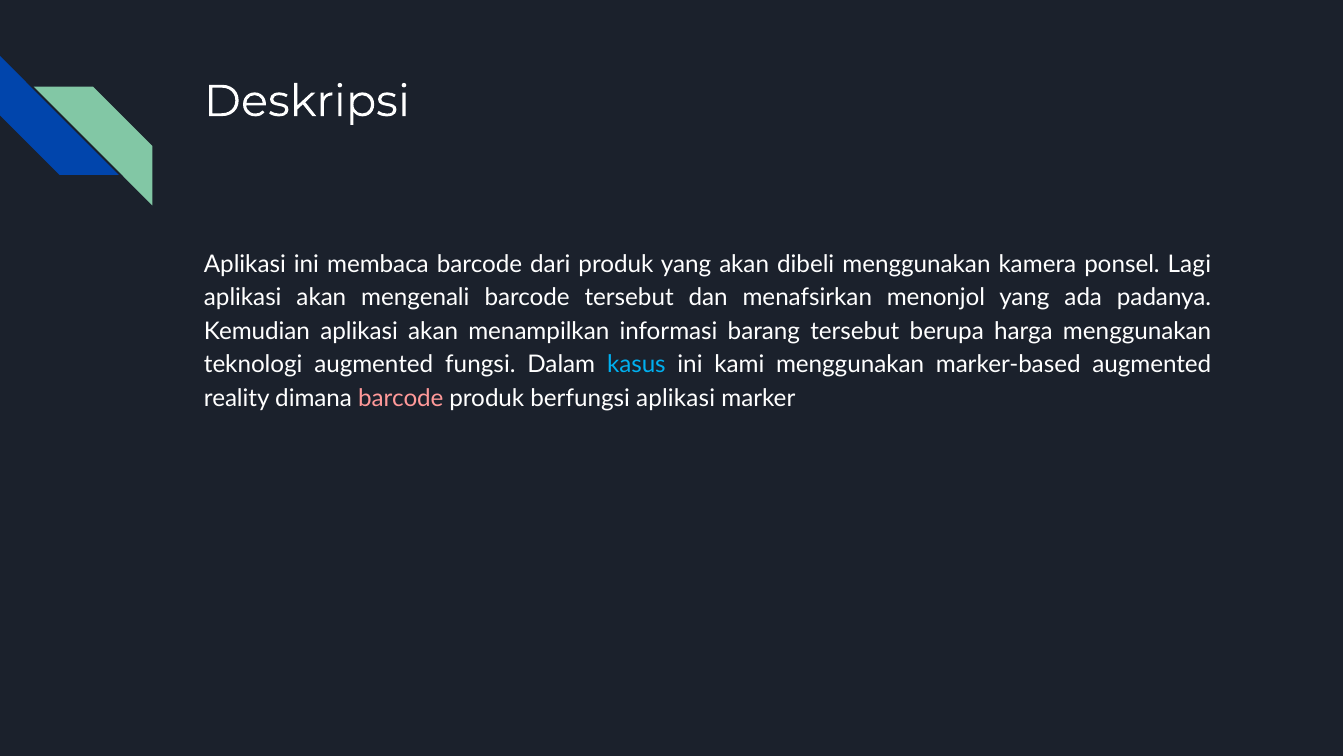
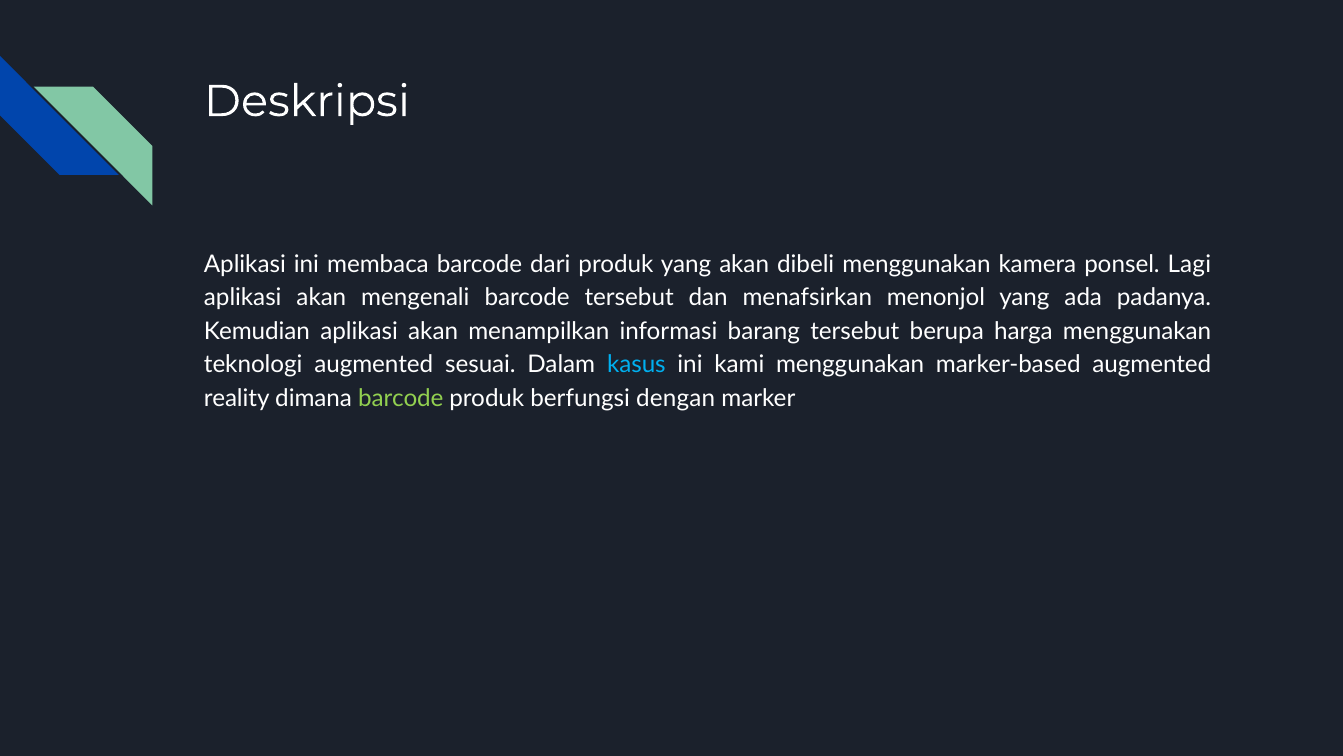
fungsi: fungsi -> sesuai (480, 365)
barcode colour: pink -> light green (401, 398)
berfungsi aplikasi: aplikasi -> dengan (676, 398)
